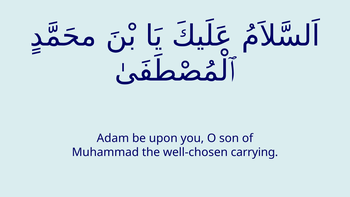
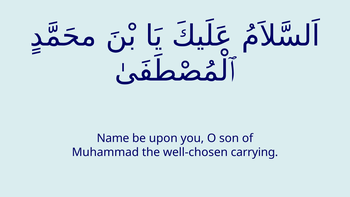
Adam: Adam -> Name (113, 138)
